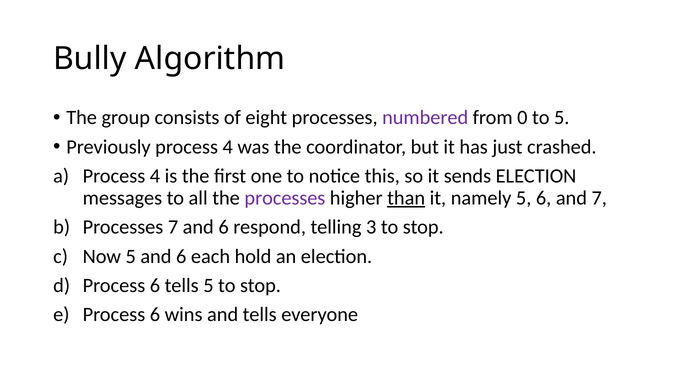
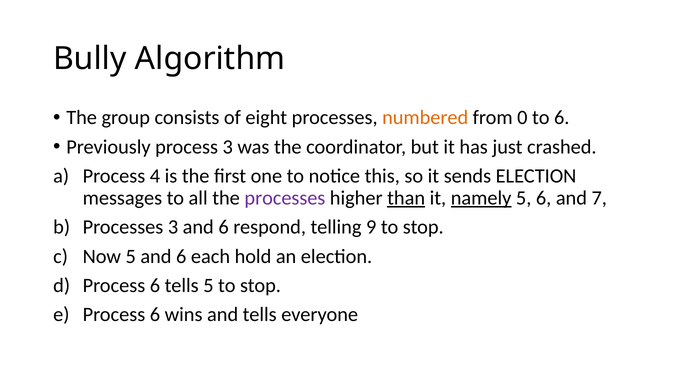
numbered colour: purple -> orange (425, 118)
to 5: 5 -> 6 (562, 118)
Previously process 4: 4 -> 3 (228, 147)
namely underline: none -> present (481, 198)
Processes 7: 7 -> 3 (173, 228)
3: 3 -> 9 (371, 228)
